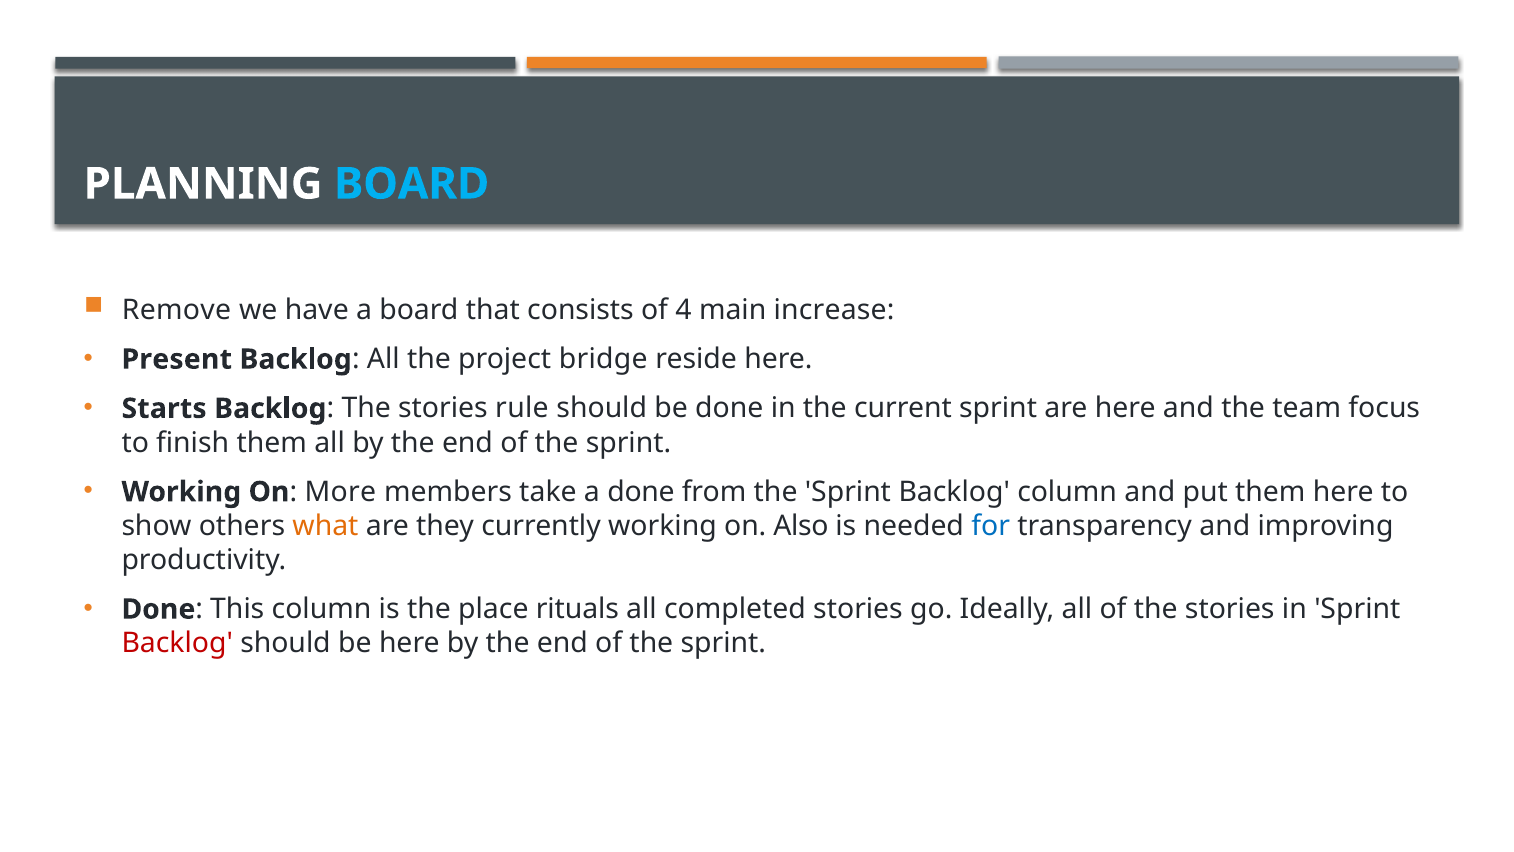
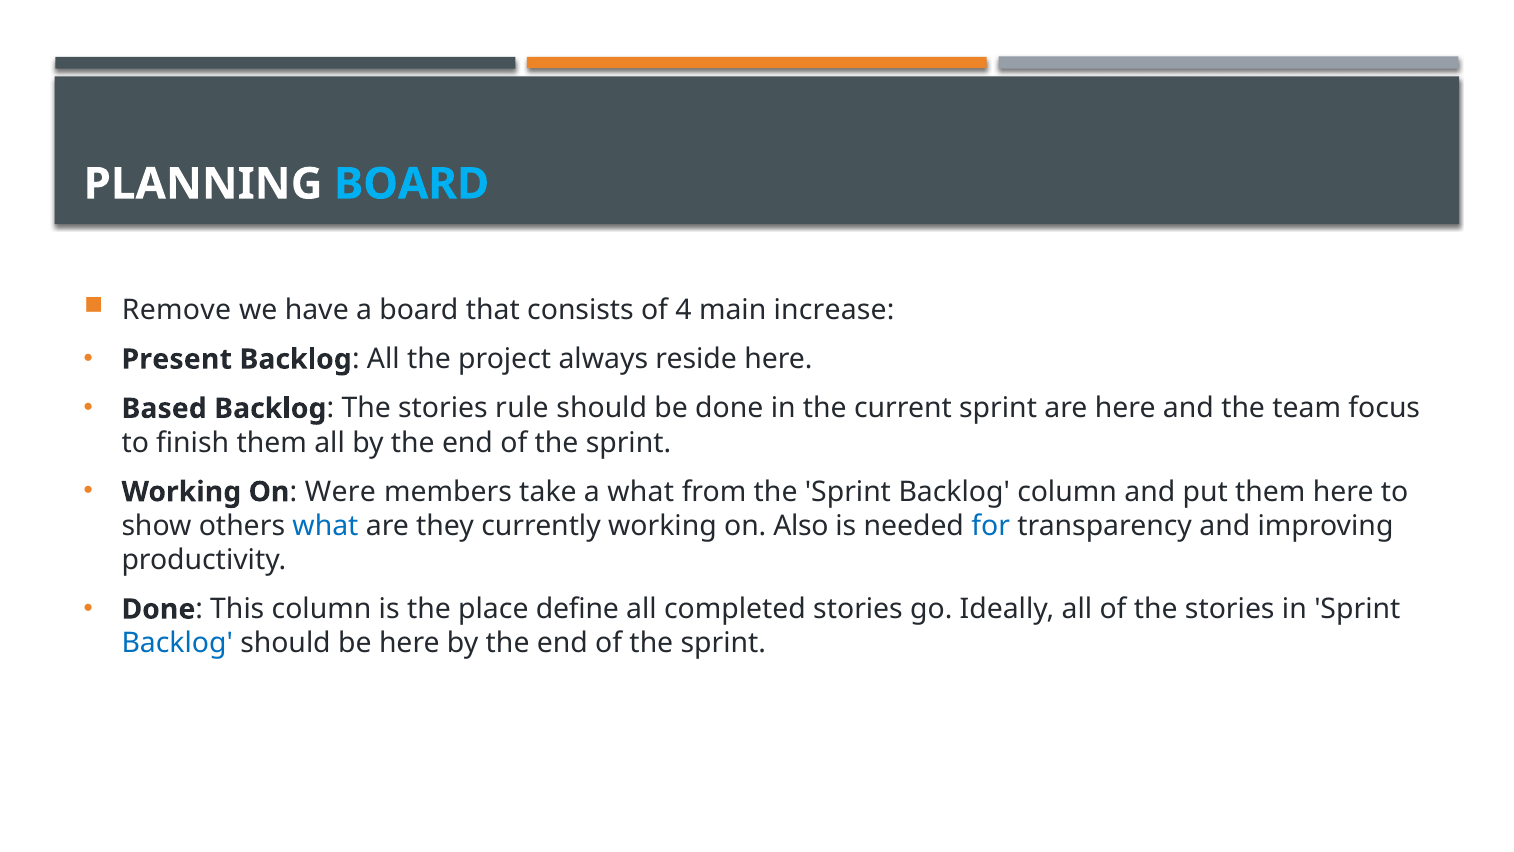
bridge: bridge -> always (603, 359)
Starts: Starts -> Based (164, 408)
More: More -> Were (340, 492)
a done: done -> what (641, 492)
what colour: orange -> blue (325, 526)
rituals: rituals -> define (577, 609)
Backlog colour: red -> blue (177, 643)
